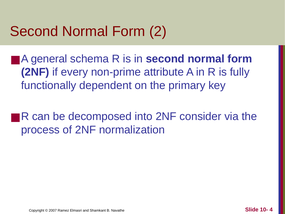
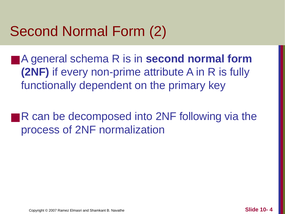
consider: consider -> following (201, 116)
